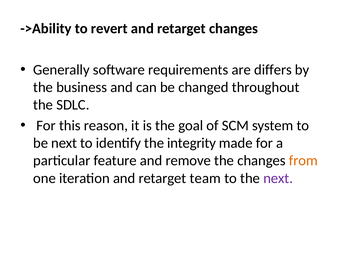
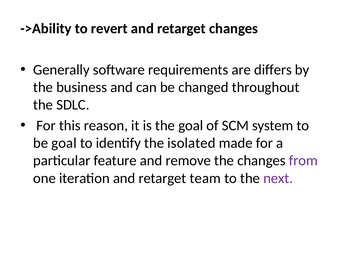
be next: next -> goal (64, 143)
integrity: integrity -> isolated (191, 143)
from colour: orange -> purple (303, 161)
